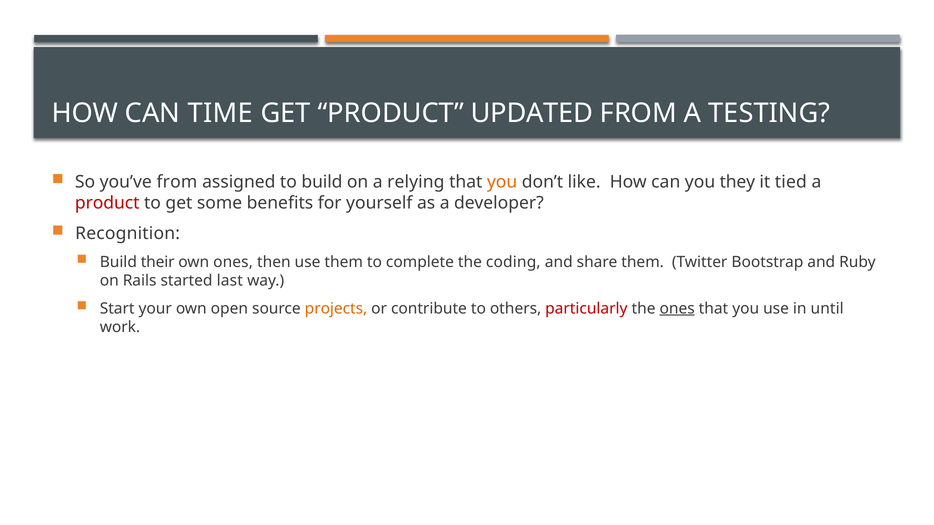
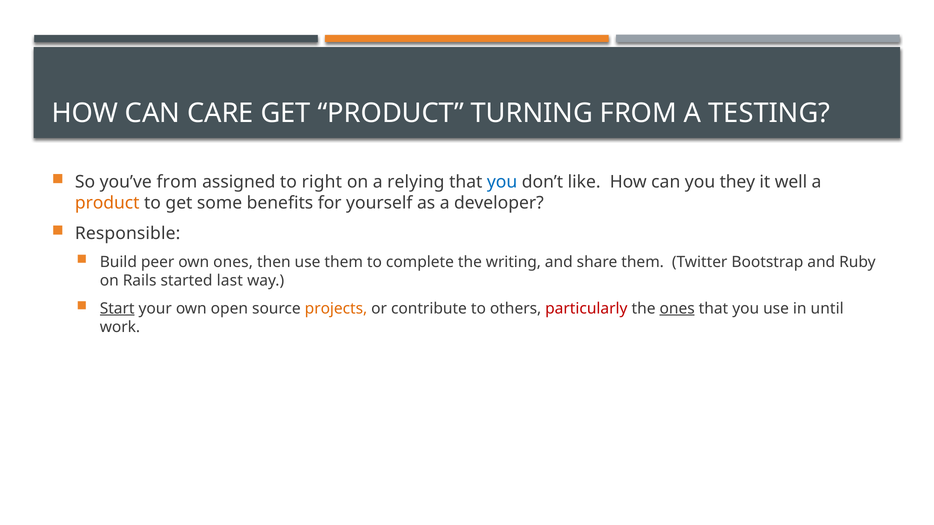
TIME: TIME -> CARE (220, 113)
UPDATED: UPDATED -> TURNING (532, 113)
to build: build -> right (322, 182)
you colour: orange -> blue (502, 182)
tied: tied -> well (791, 182)
product colour: red -> orange (107, 203)
Recognition: Recognition -> Responsible (128, 234)
their: their -> peer (158, 262)
coding: coding -> writing (513, 262)
Start underline: none -> present (117, 309)
